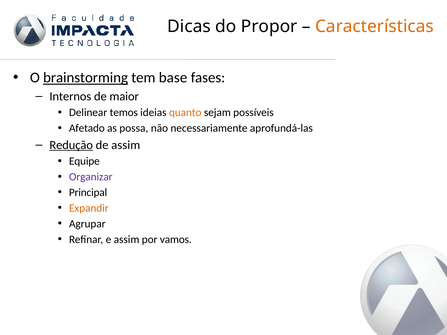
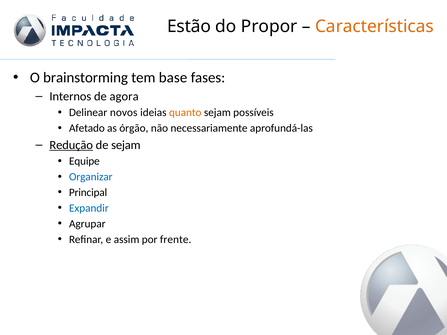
Dicas: Dicas -> Estão (189, 27)
brainstorming underline: present -> none (86, 78)
maior: maior -> agora (124, 96)
temos: temos -> novos (124, 113)
possa: possa -> órgão (134, 128)
de assim: assim -> sejam (126, 145)
Organizar colour: purple -> blue (91, 177)
Expandir colour: orange -> blue (89, 208)
vamos: vamos -> frente (176, 240)
